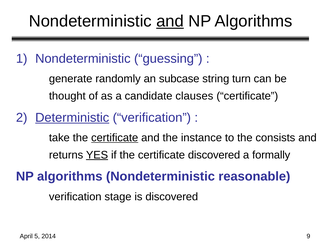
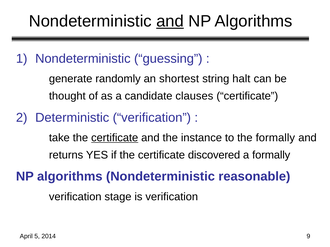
subcase: subcase -> shortest (179, 79)
turn: turn -> halt (241, 79)
Deterministic underline: present -> none (72, 118)
the consists: consists -> formally (275, 138)
YES underline: present -> none (97, 155)
is discovered: discovered -> verification (172, 197)
